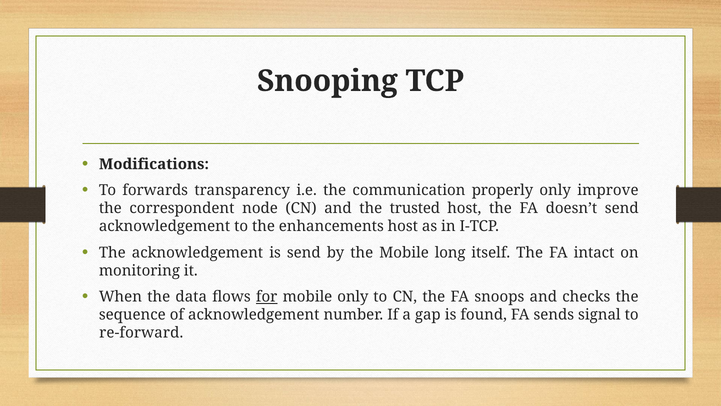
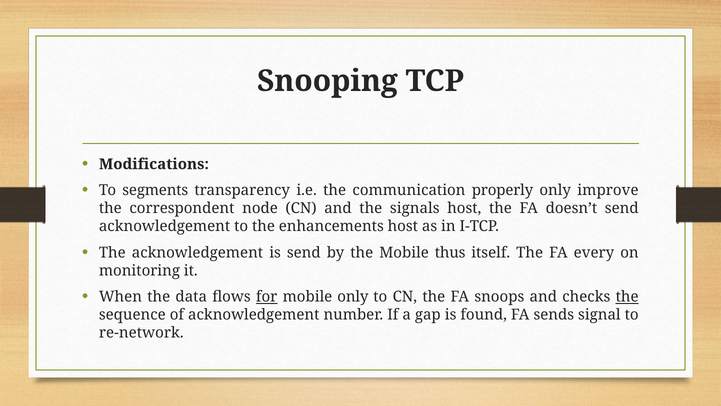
forwards: forwards -> segments (155, 190)
trusted: trusted -> signals (415, 208)
long: long -> thus (450, 252)
intact: intact -> every (594, 252)
the underline: none -> present (627, 297)
re-forward: re-forward -> re-network (141, 333)
